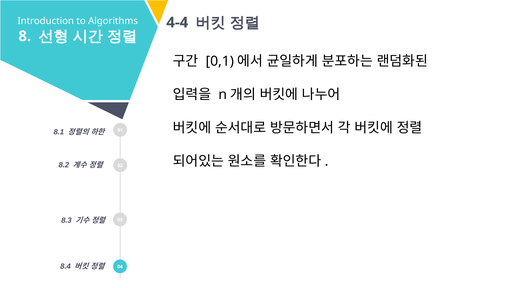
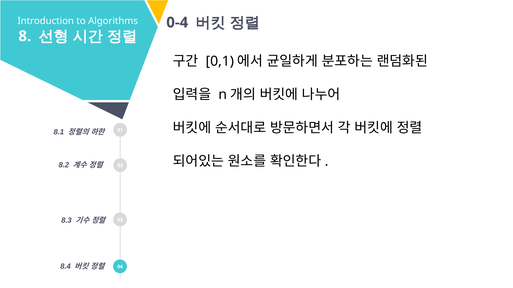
4-4: 4-4 -> 0-4 (177, 23)
